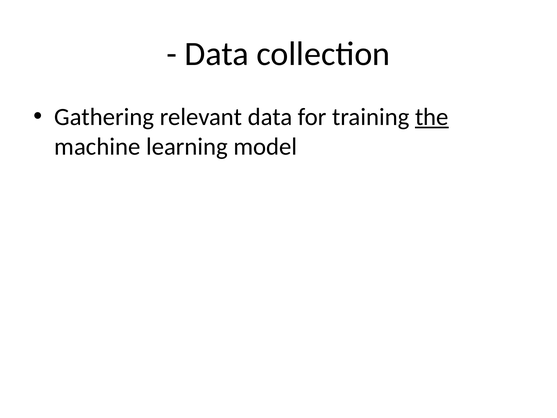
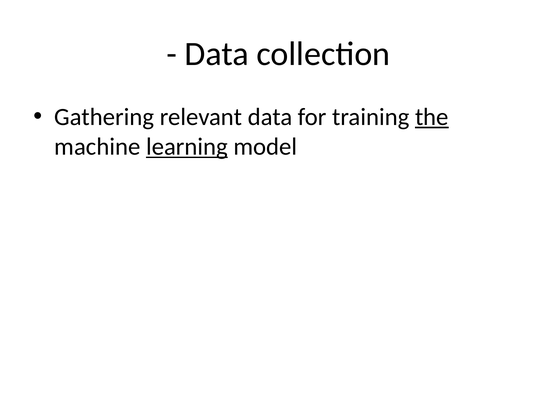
learning underline: none -> present (187, 147)
